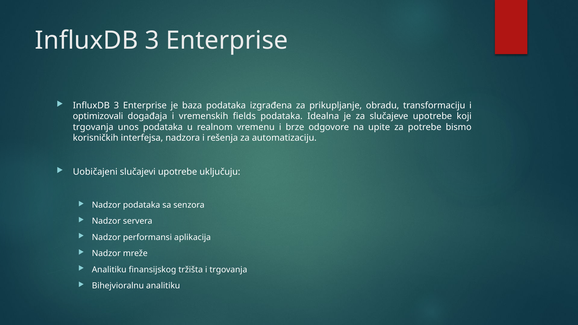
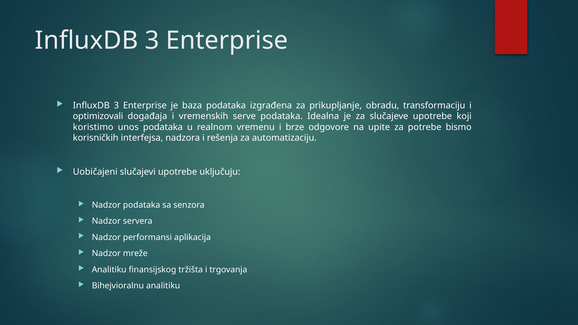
fields: fields -> serve (244, 116)
trgovanja: trgovanja -> koristimo (93, 127)
